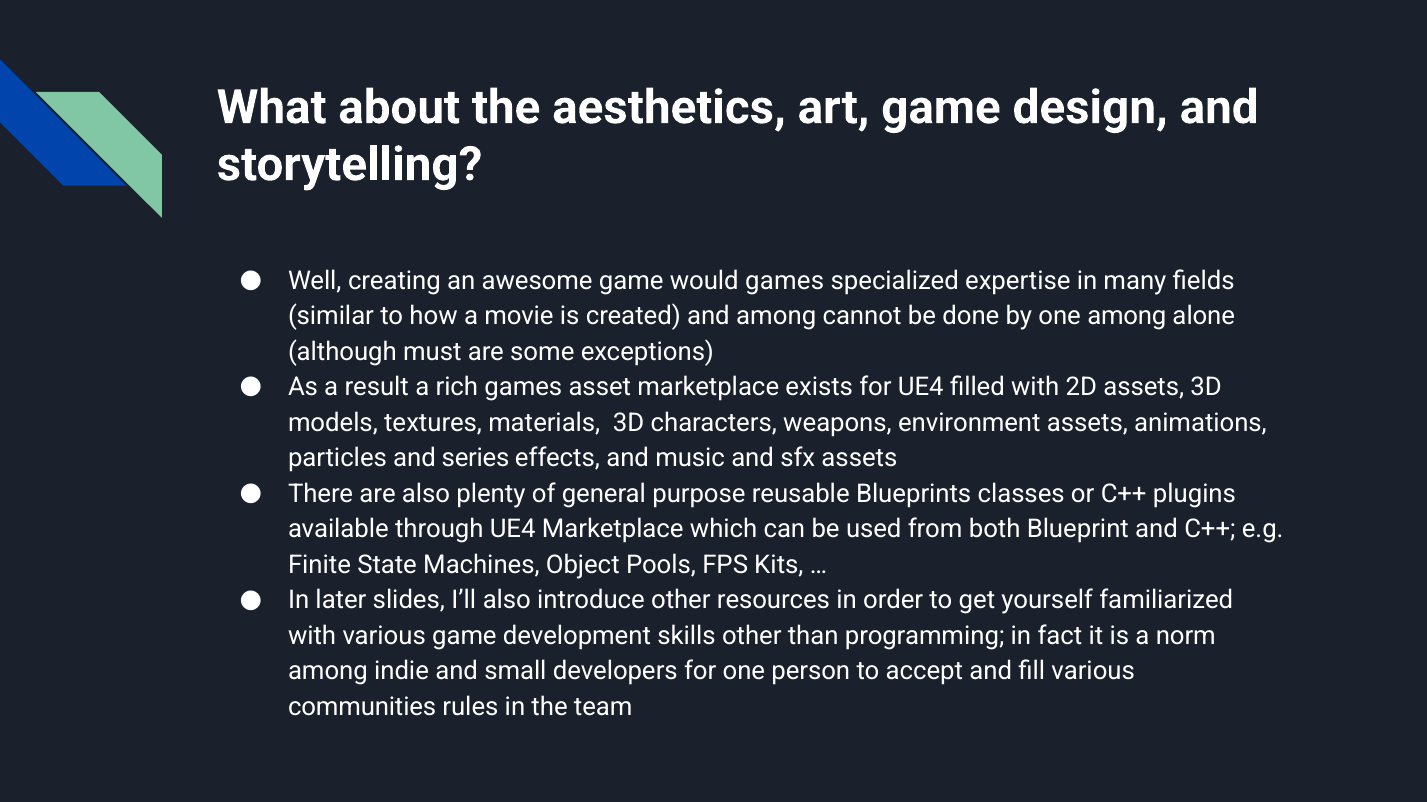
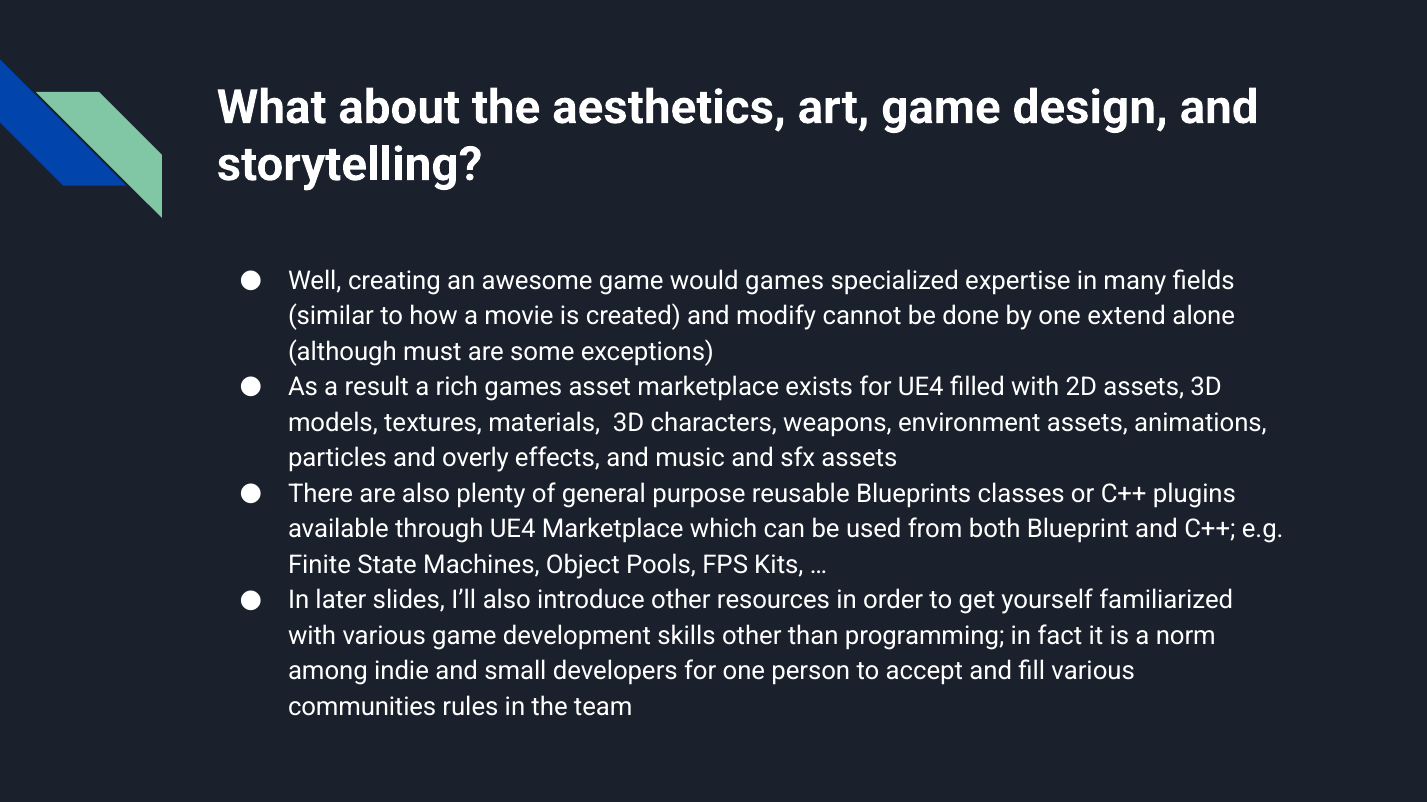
and among: among -> modify (776, 316)
one among: among -> extend (1127, 316)
series: series -> overly (476, 459)
